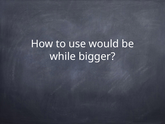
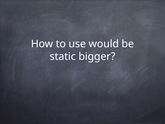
while: while -> static (63, 56)
